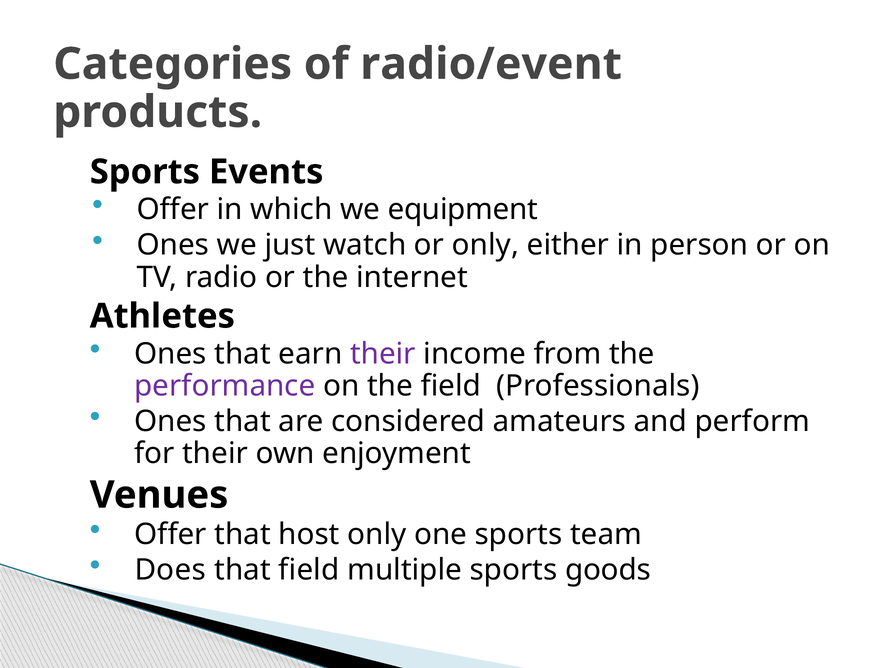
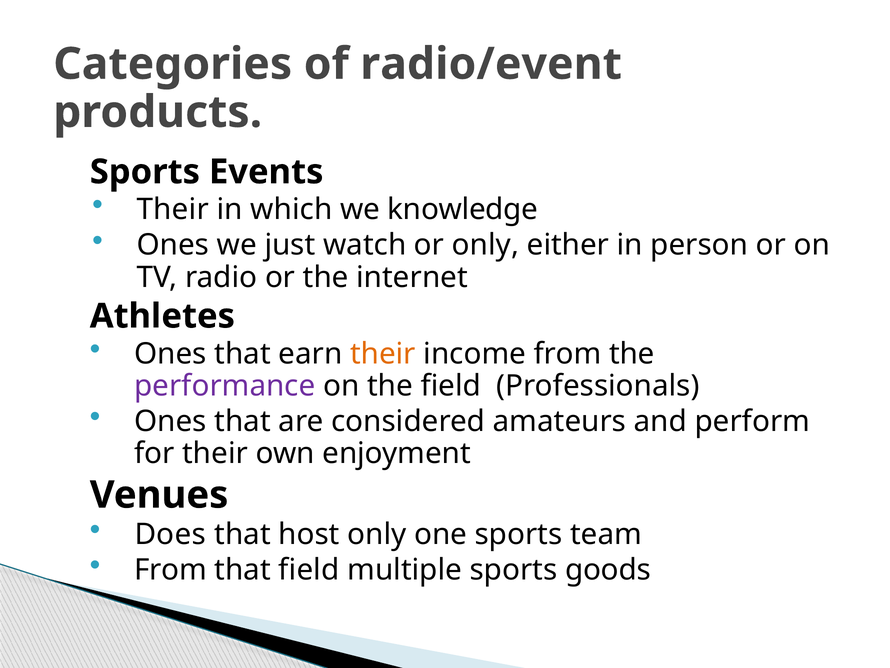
Offer: Offer -> Their (173, 209)
equipment: equipment -> knowledge (463, 209)
their colour: purple -> orange (383, 354)
Offer: Offer -> Does (170, 534)
Does: Does -> From (171, 569)
